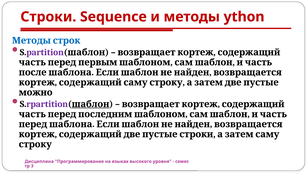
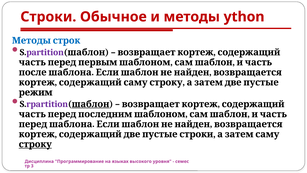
Sequence: Sequence -> Обычное (113, 17)
можно: можно -> режим (36, 92)
строку underline: none -> present (35, 144)
